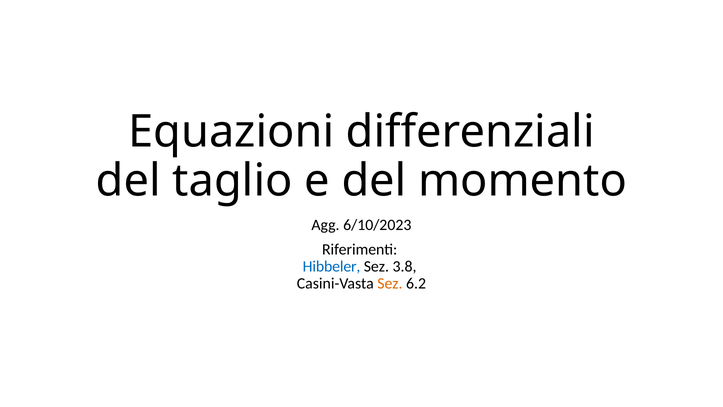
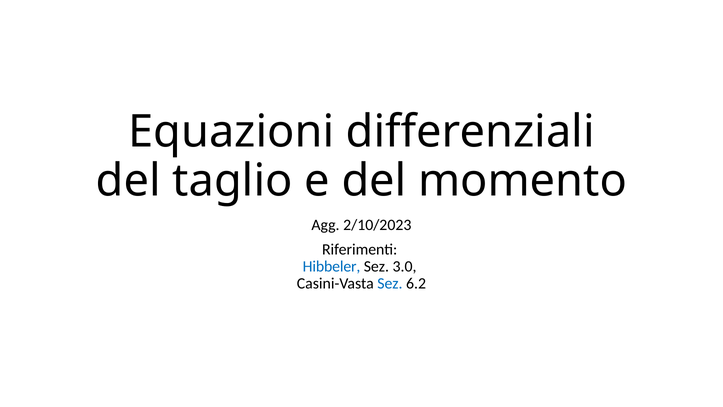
6/10/2023: 6/10/2023 -> 2/10/2023 (377, 225)
3.8: 3.8 -> 3.0 (405, 266)
Sez colour: orange -> blue (390, 284)
